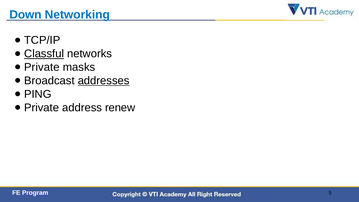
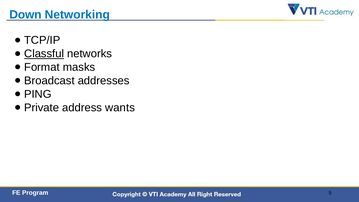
Private: Private -> Format (42, 67)
addresses underline: present -> none (104, 81)
renew: renew -> wants (120, 108)
